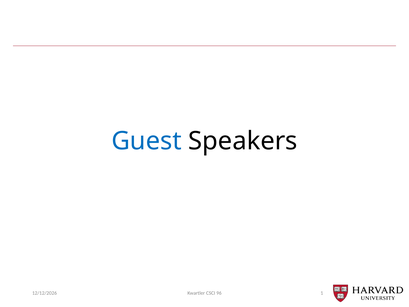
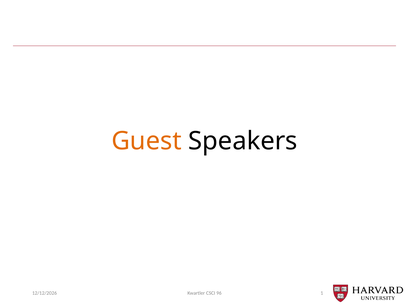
Guest colour: blue -> orange (146, 141)
